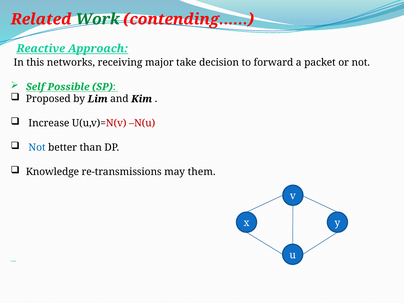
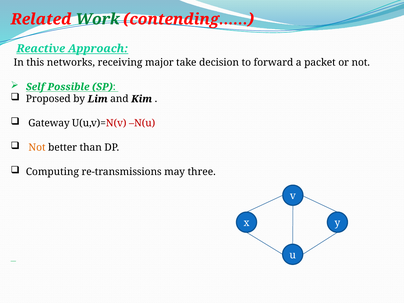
Increase: Increase -> Gateway (49, 123)
Not colour: blue -> orange (37, 147)
Knowledge: Knowledge -> Computing (52, 172)
them: them -> three (202, 172)
